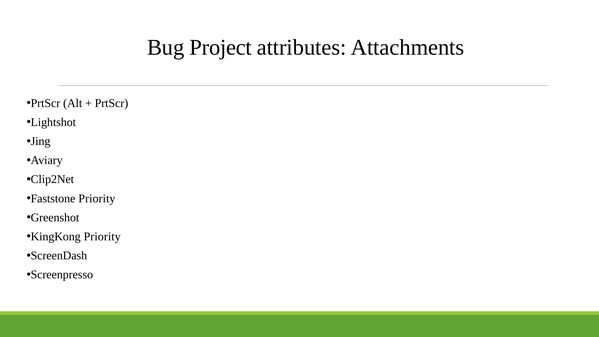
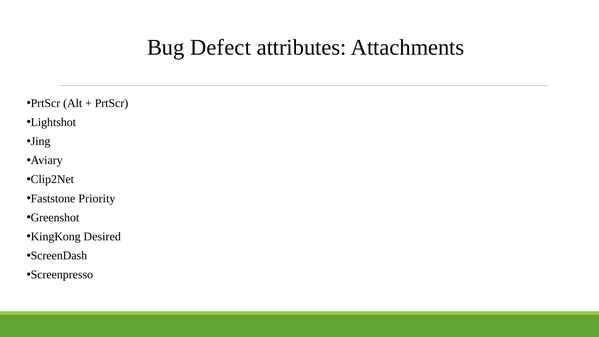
Project: Project -> Defect (220, 47)
KingKong Priority: Priority -> Desired (102, 237)
